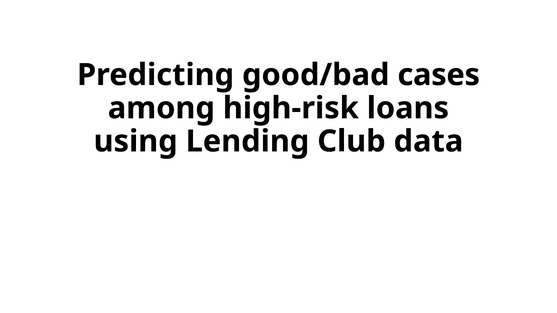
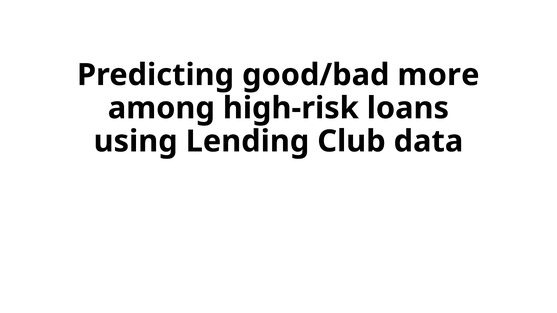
cases: cases -> more (438, 75)
